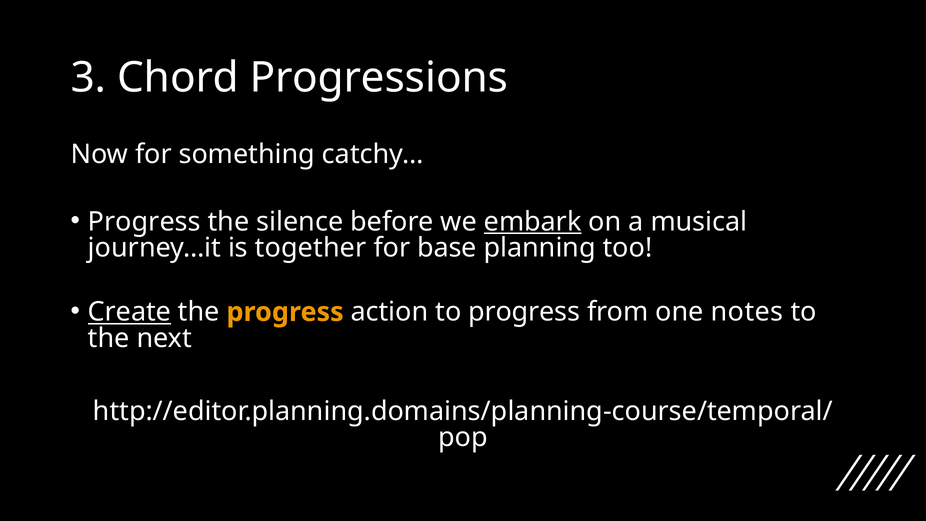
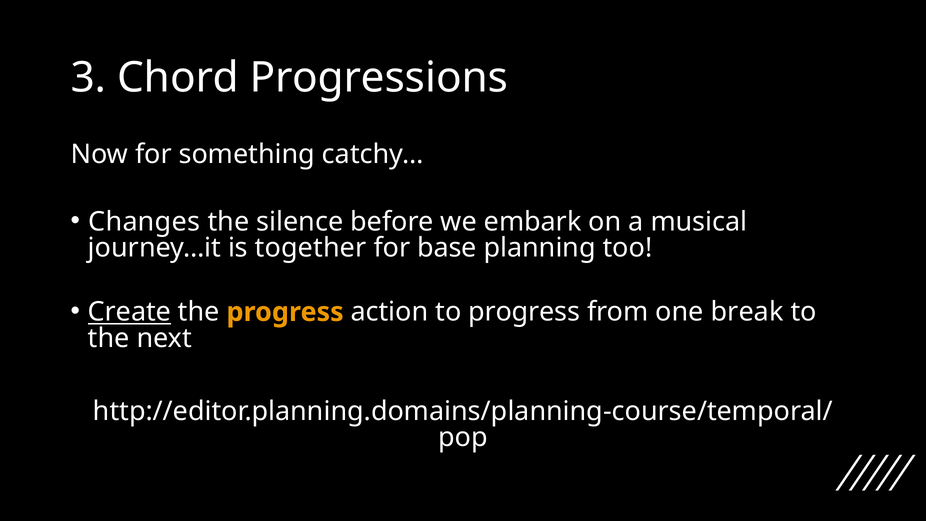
Progress: Progress -> Changes (144, 222)
embark underline: present -> none (533, 222)
notes: notes -> break (747, 312)
